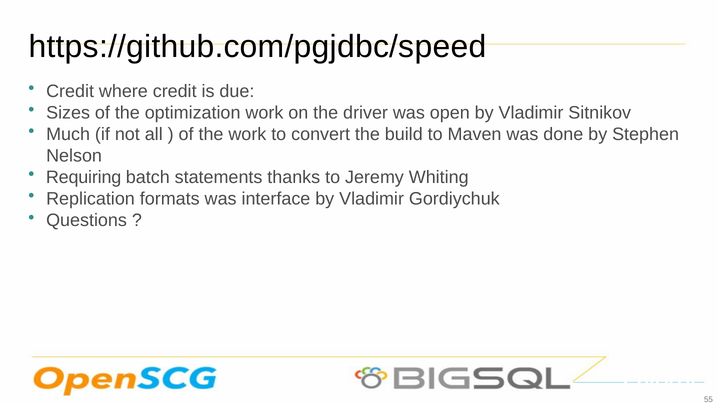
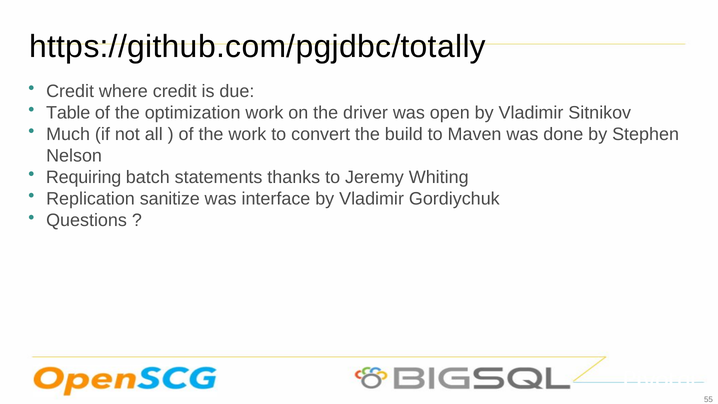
https://github.com/pgjdbc/speed: https://github.com/pgjdbc/speed -> https://github.com/pgjdbc/totally (258, 47)
Sizes: Sizes -> Table (68, 113)
formats: formats -> sanitize (170, 199)
